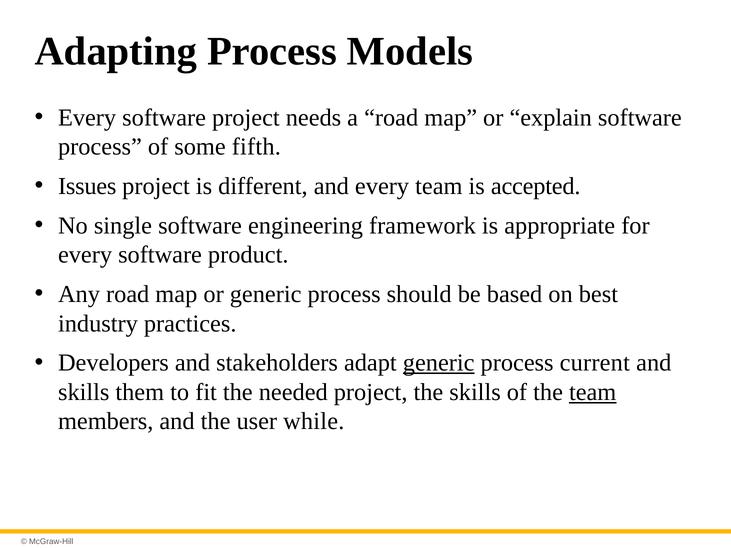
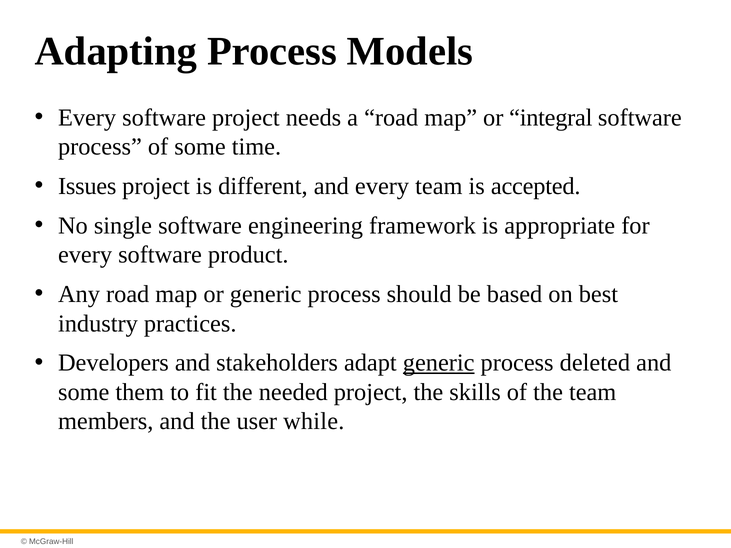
explain: explain -> integral (551, 118)
fifth: fifth -> time (256, 147)
current: current -> deleted (595, 363)
skills: skills -> some (84, 392)
team underline: present -> none (593, 392)
